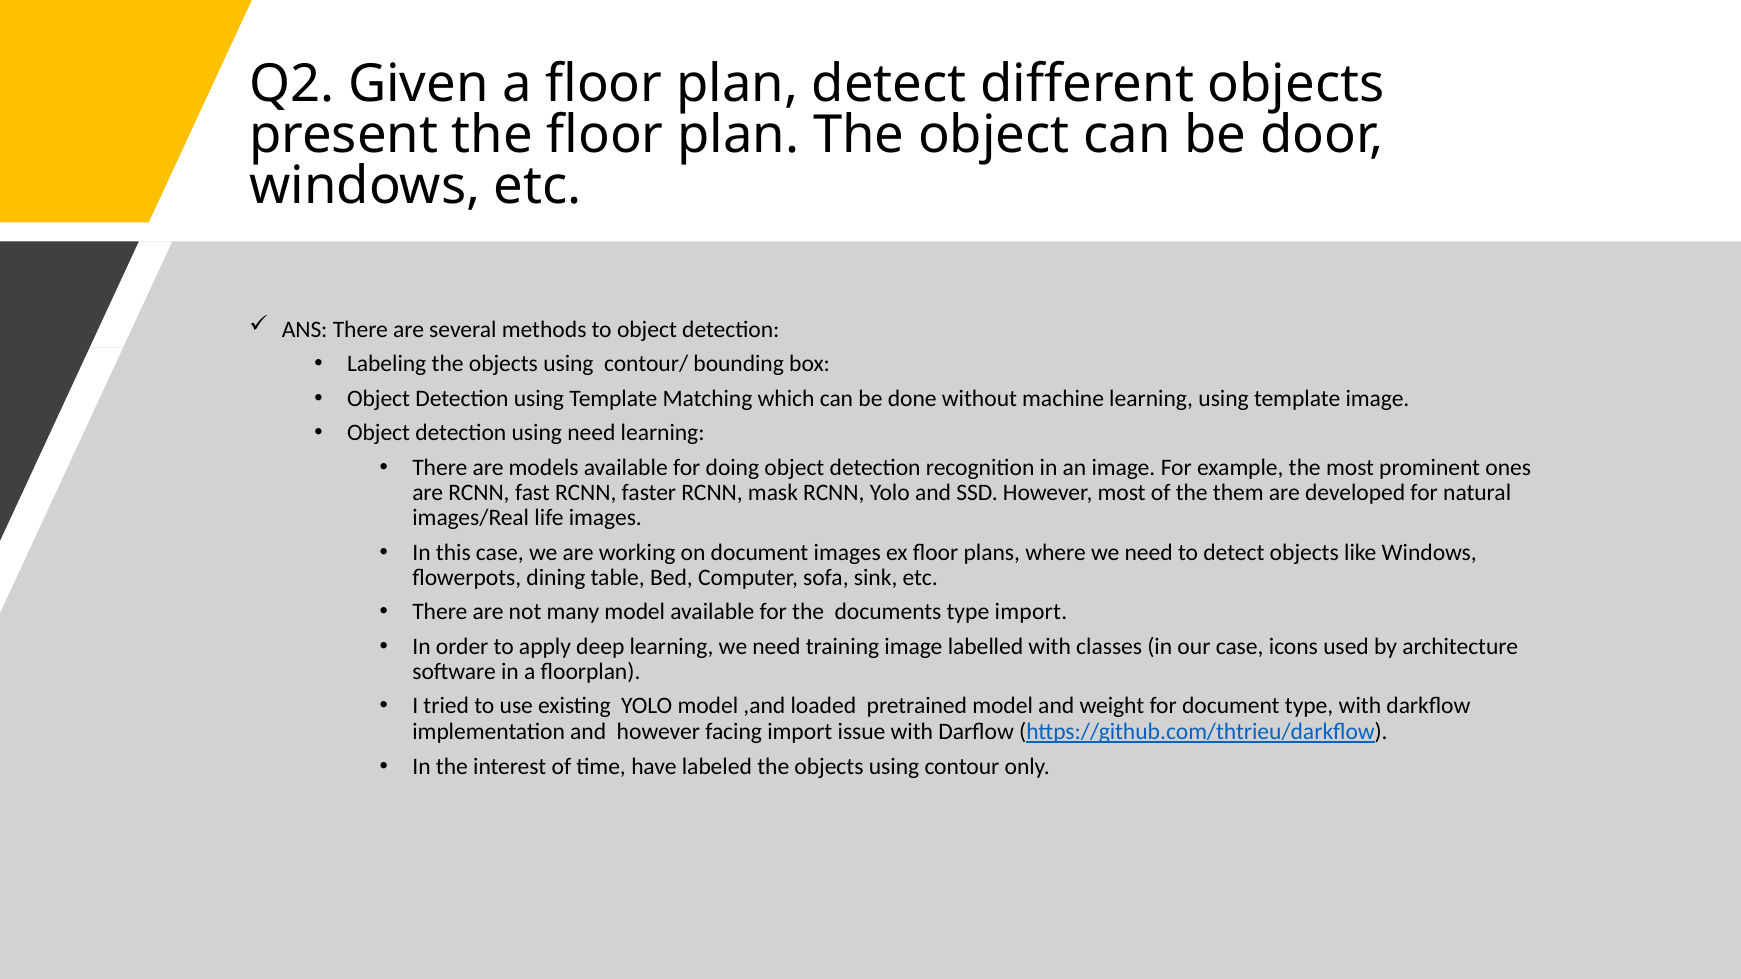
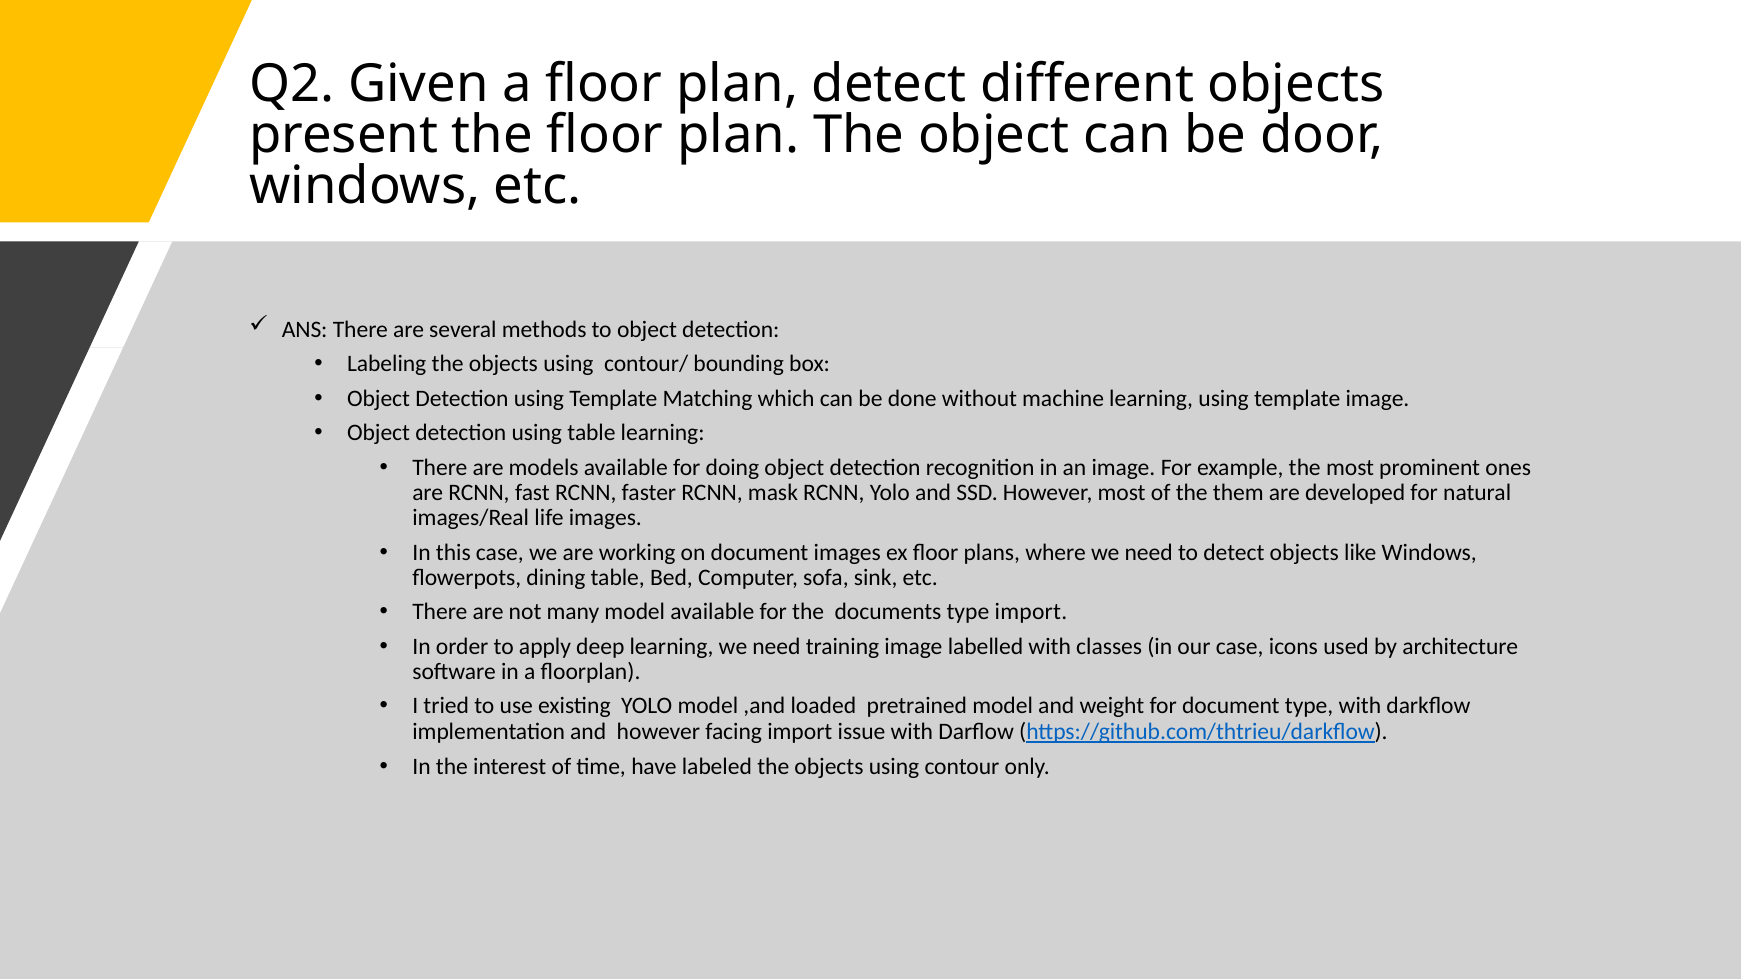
using need: need -> table (591, 433)
